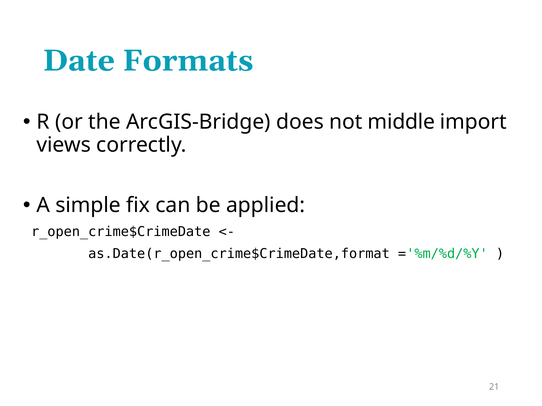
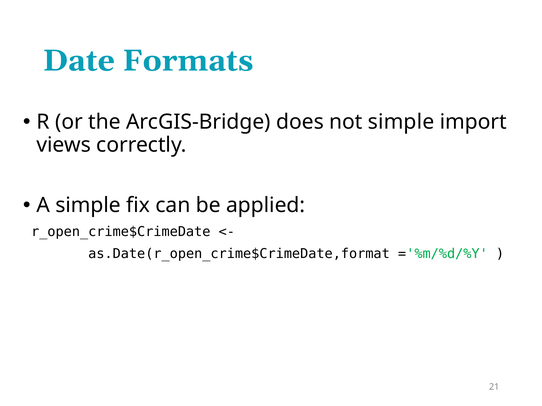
not middle: middle -> simple (401, 122)
